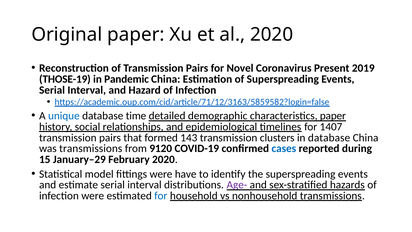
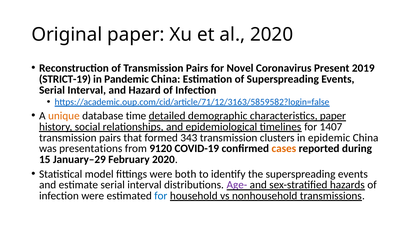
THOSE-19: THOSE-19 -> STRICT-19 (65, 79)
unique colour: blue -> orange (64, 116)
143: 143 -> 343 (189, 138)
in database: database -> epidemic (329, 138)
was transmissions: transmissions -> presentations (91, 148)
cases colour: blue -> orange (284, 148)
have: have -> both (186, 174)
